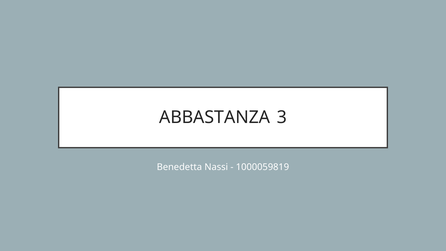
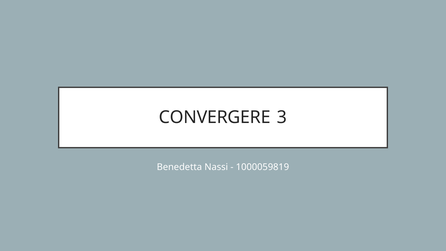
ABBASTANZA: ABBASTANZA -> CONVERGERE (215, 117)
